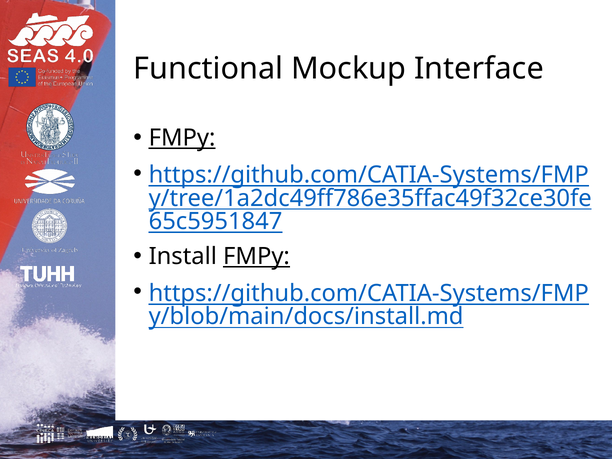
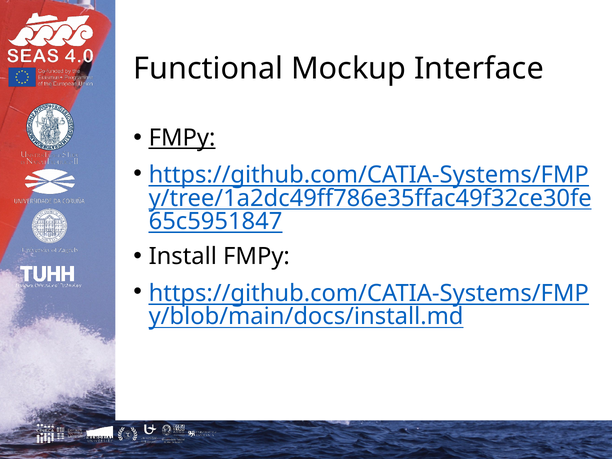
FMPy underline: present -> none (256, 256)
